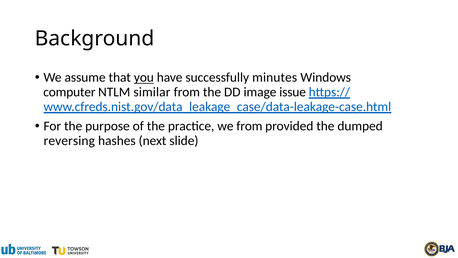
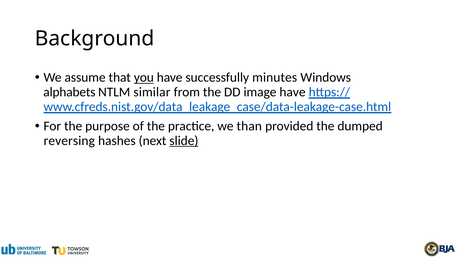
computer: computer -> alphabets (69, 92)
image issue: issue -> have (293, 92)
we from: from -> than (249, 126)
slide underline: none -> present (184, 140)
